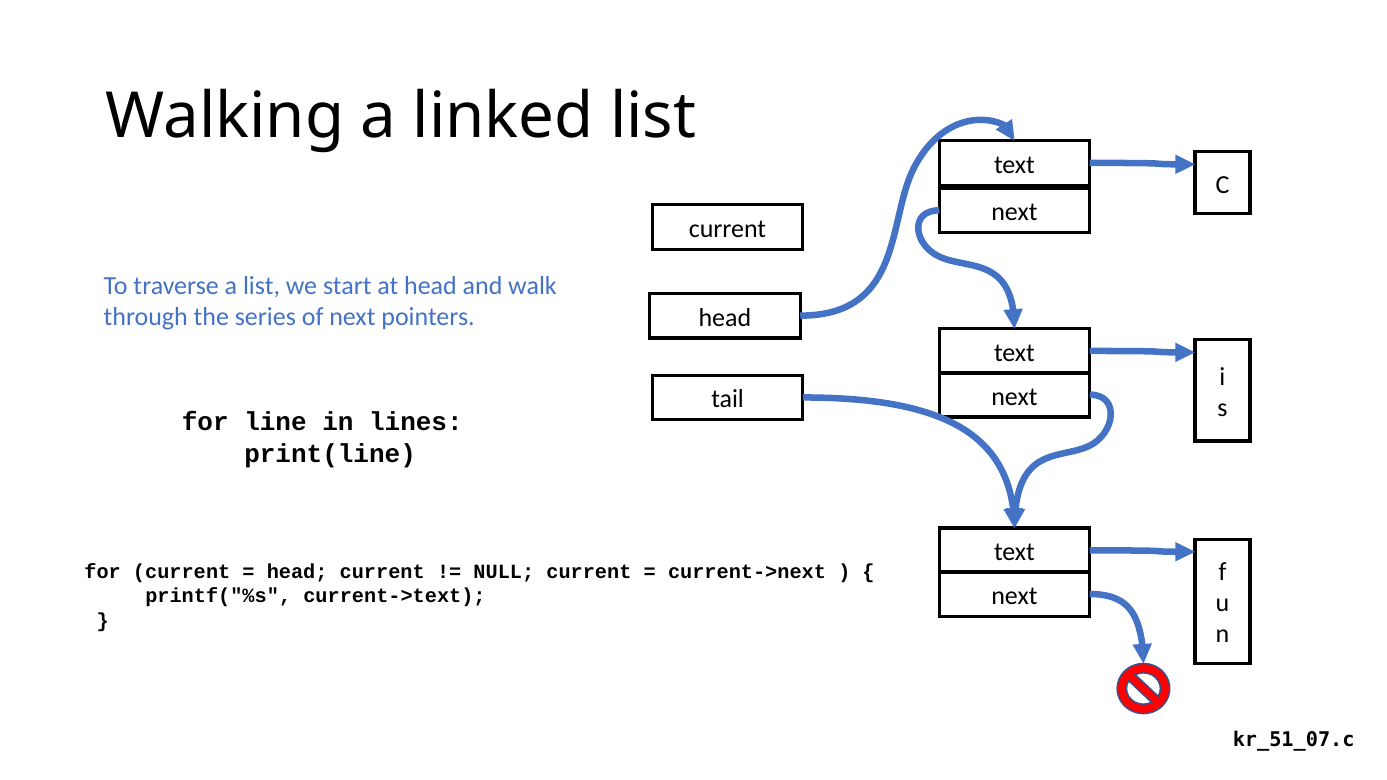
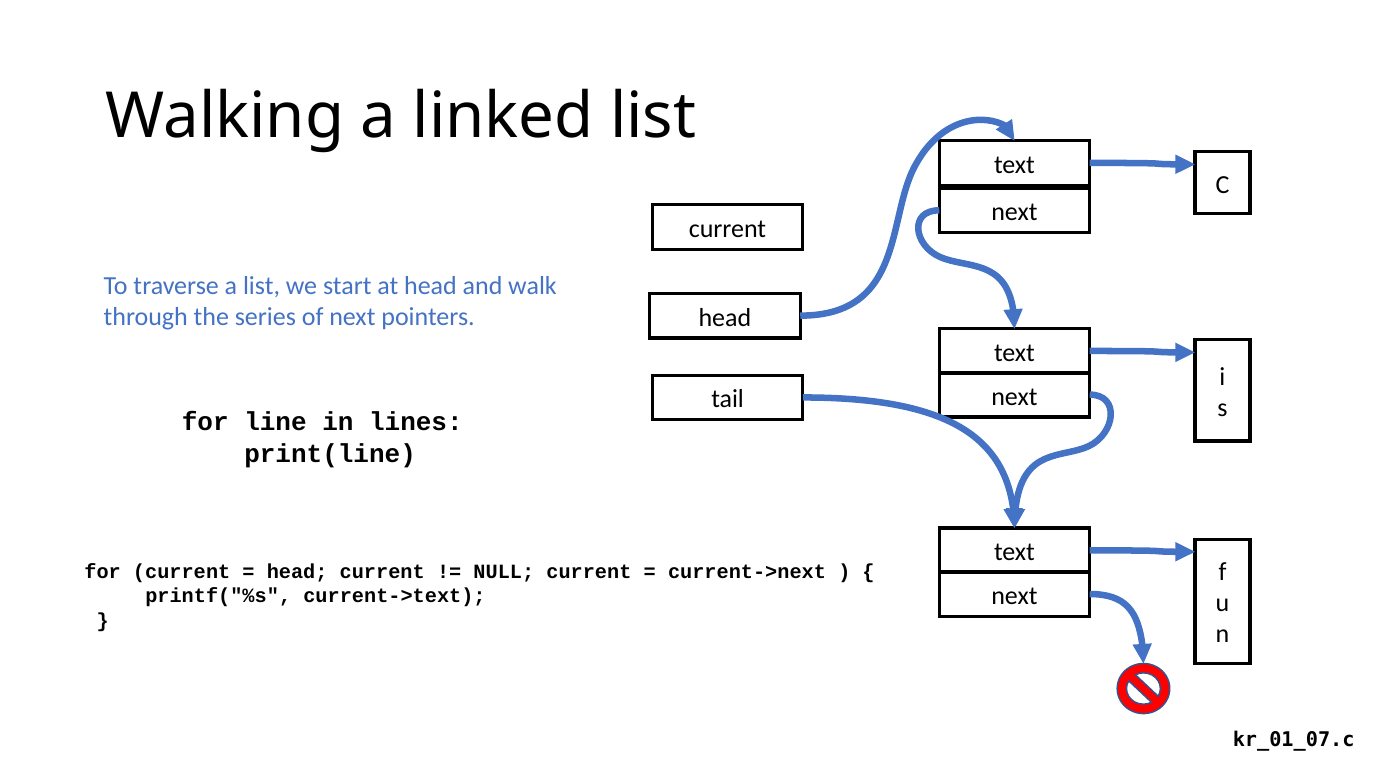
kr_51_07.c: kr_51_07.c -> kr_01_07.c (1294, 740)
